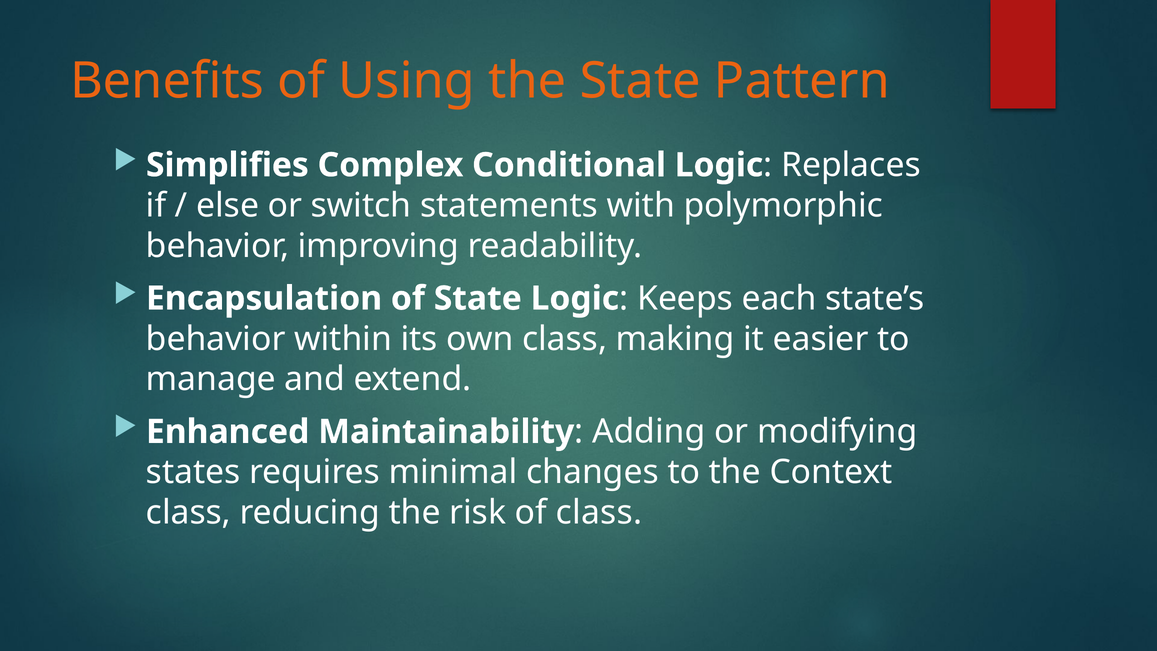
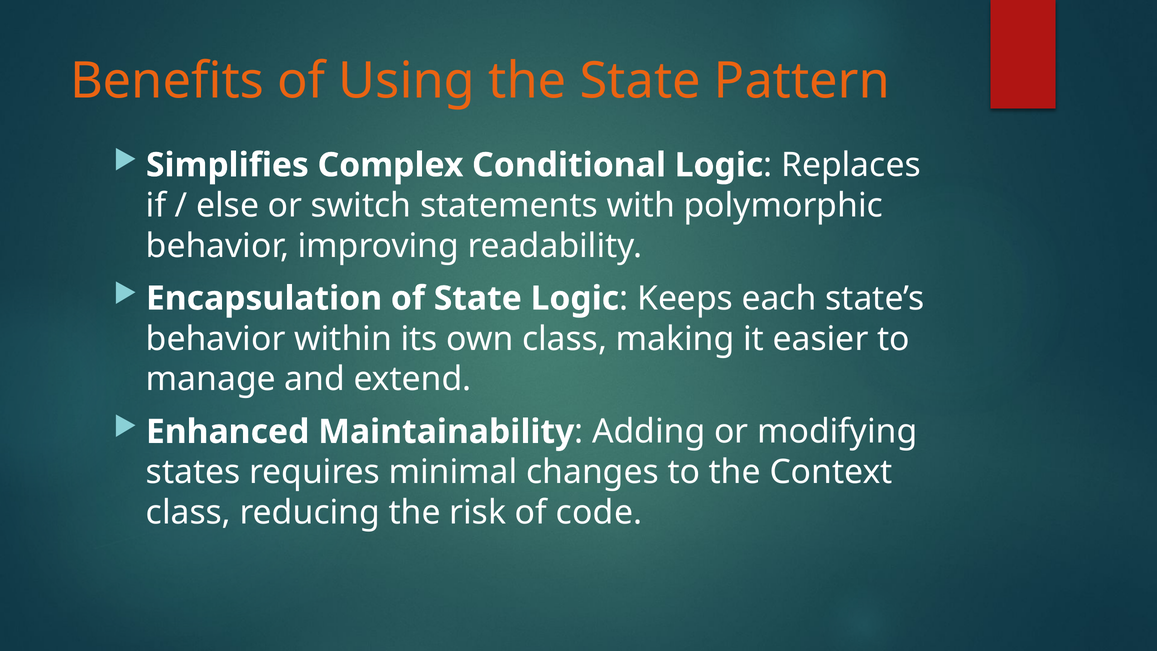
of class: class -> code (599, 513)
